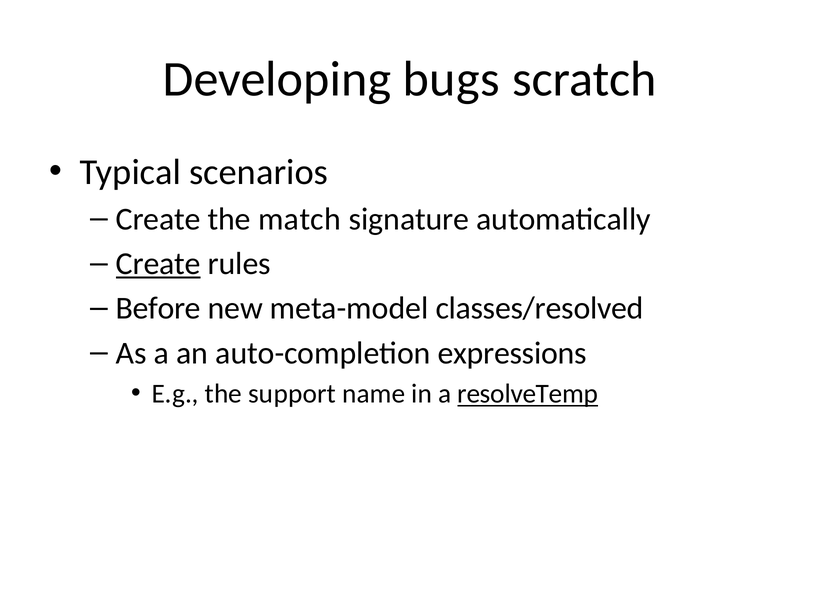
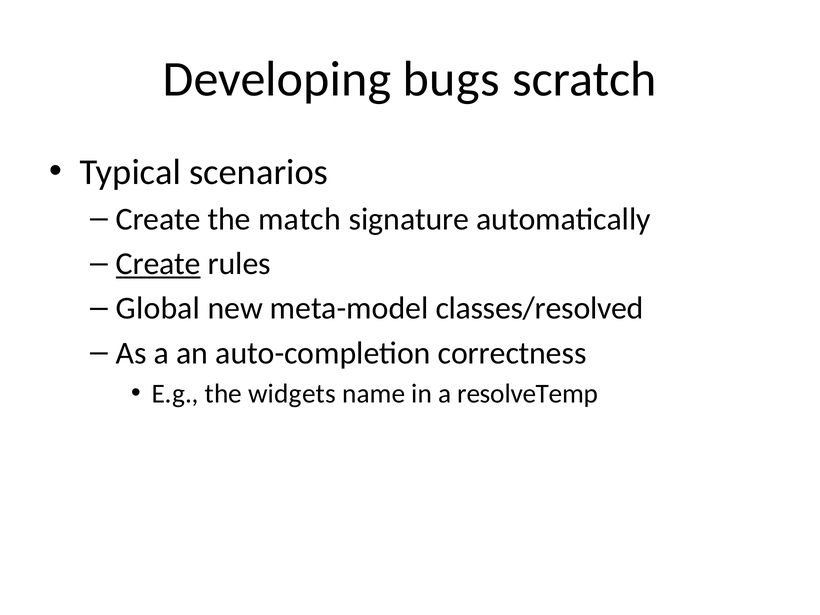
Before: Before -> Global (158, 308)
expressions: expressions -> correctness (512, 353)
support: support -> widgets (292, 394)
resolveTemp underline: present -> none (528, 394)
